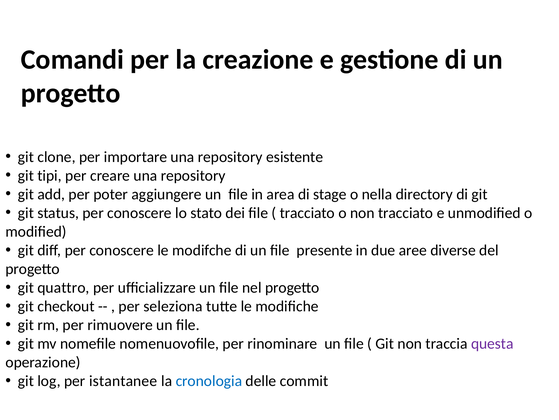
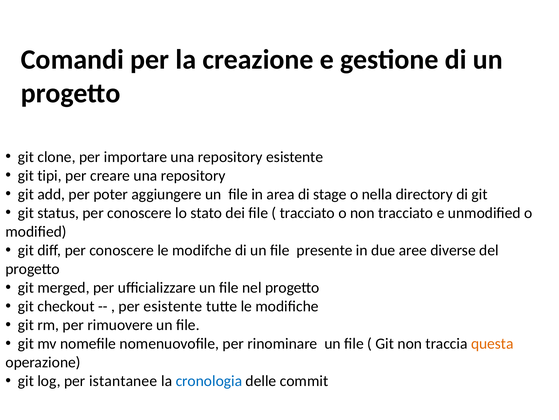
quattro: quattro -> merged (64, 287)
per seleziona: seleziona -> esistente (173, 306)
questa colour: purple -> orange (492, 343)
